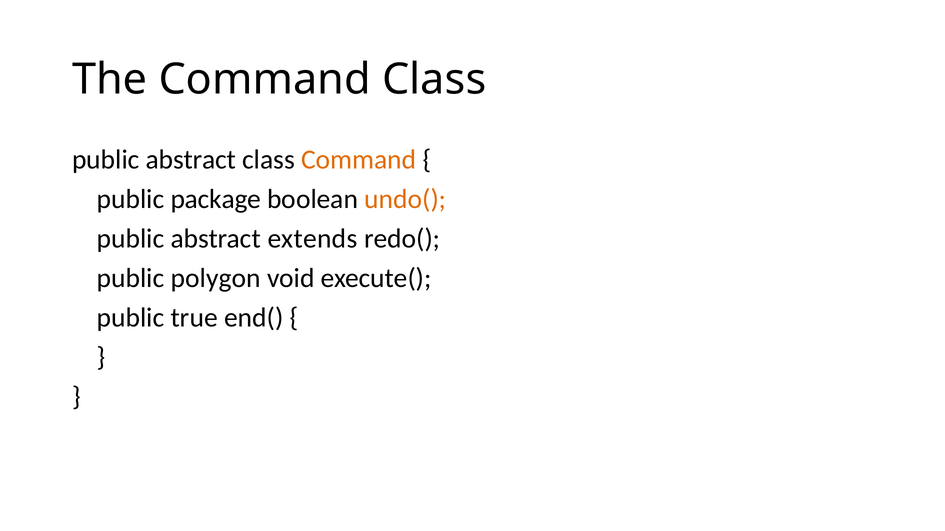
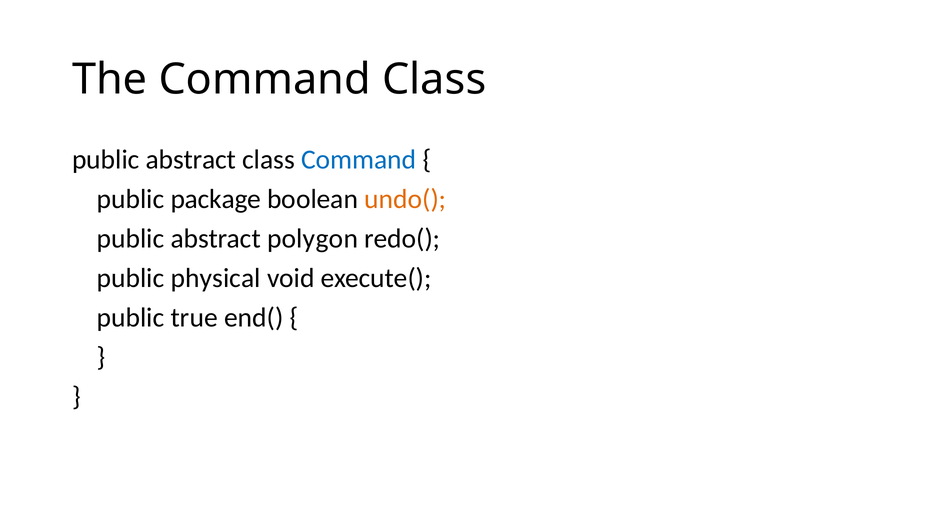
Command colour: orange -> blue (359, 160)
extends: extends -> polygon (313, 239)
polygon: polygon -> physical (216, 278)
